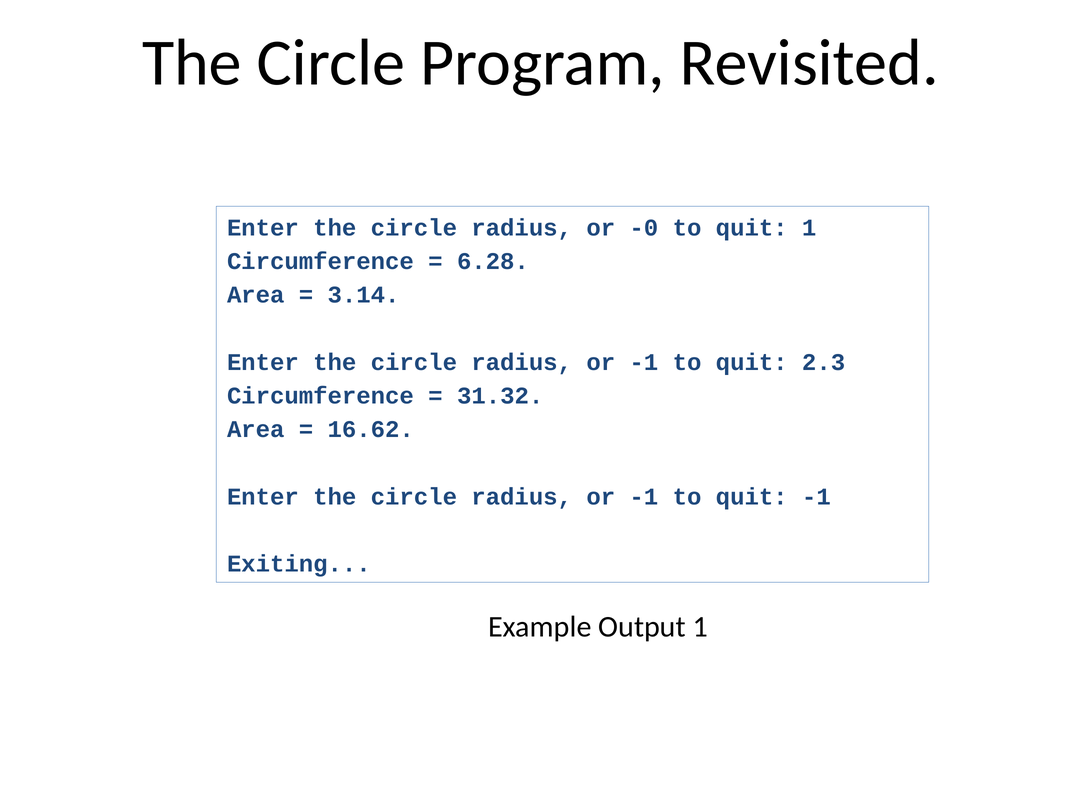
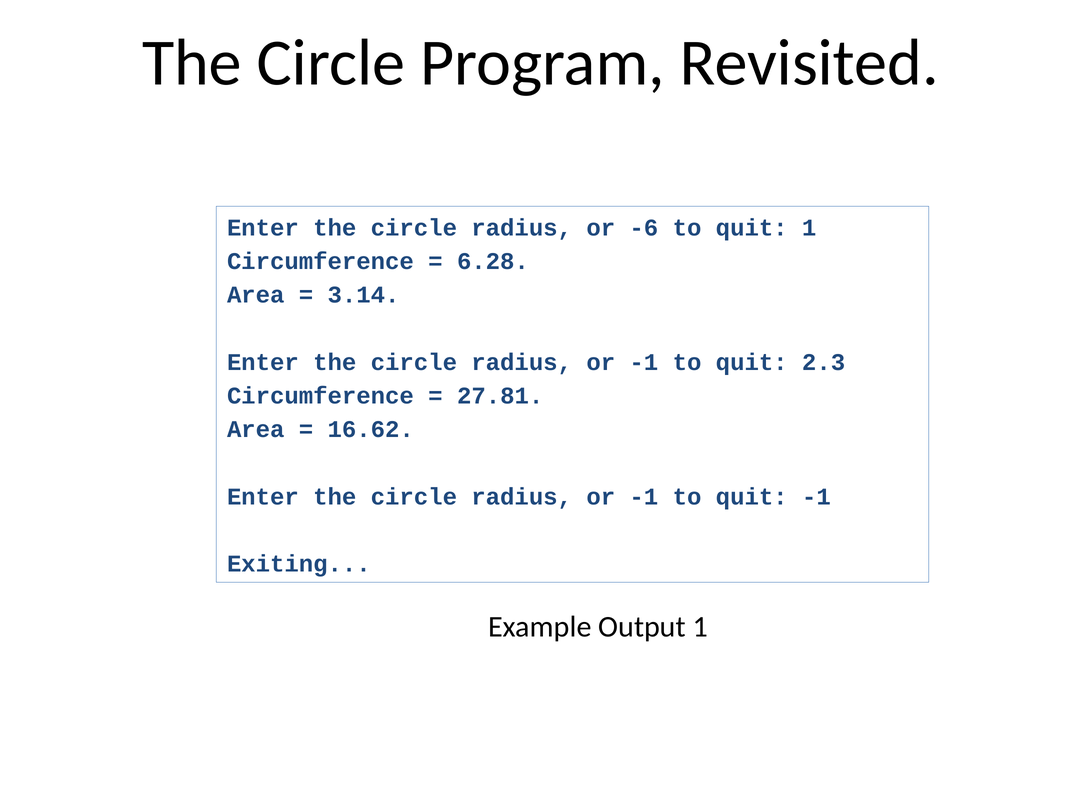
-0: -0 -> -6 (644, 228)
31.32: 31.32 -> 27.81 (500, 396)
